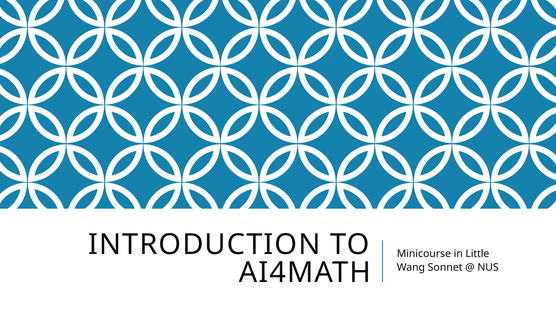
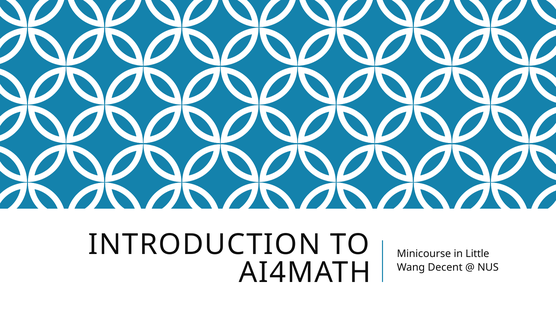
Sonnet: Sonnet -> Decent (445, 267)
